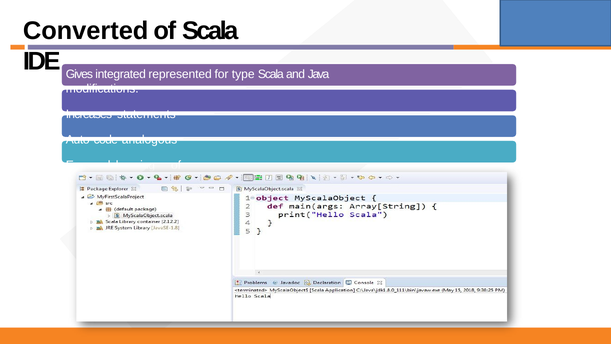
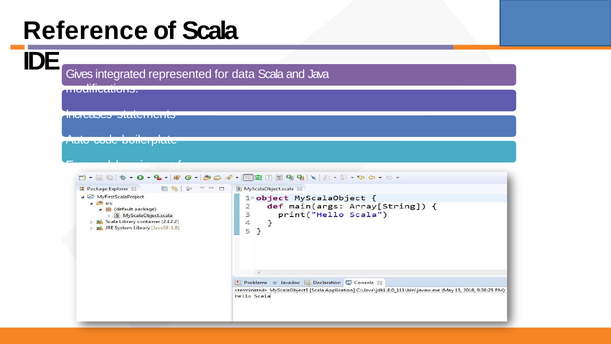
Converted: Converted -> Reference (86, 31)
type: type -> data (243, 74)
analogous: analogous -> boilerplate (150, 140)
